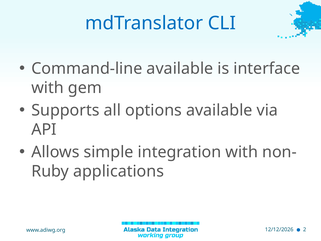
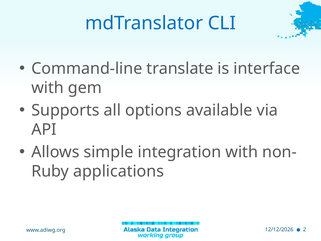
Command-line available: available -> translate (180, 69)
